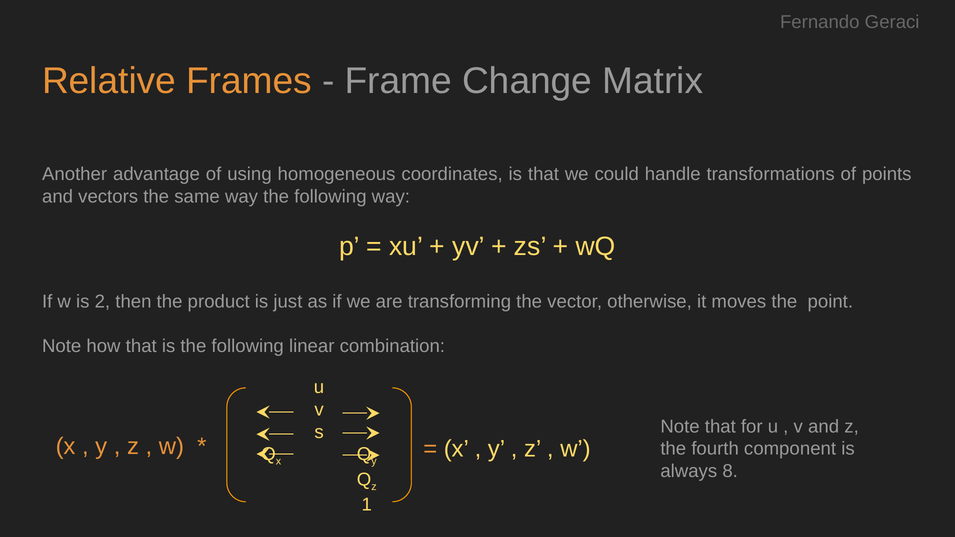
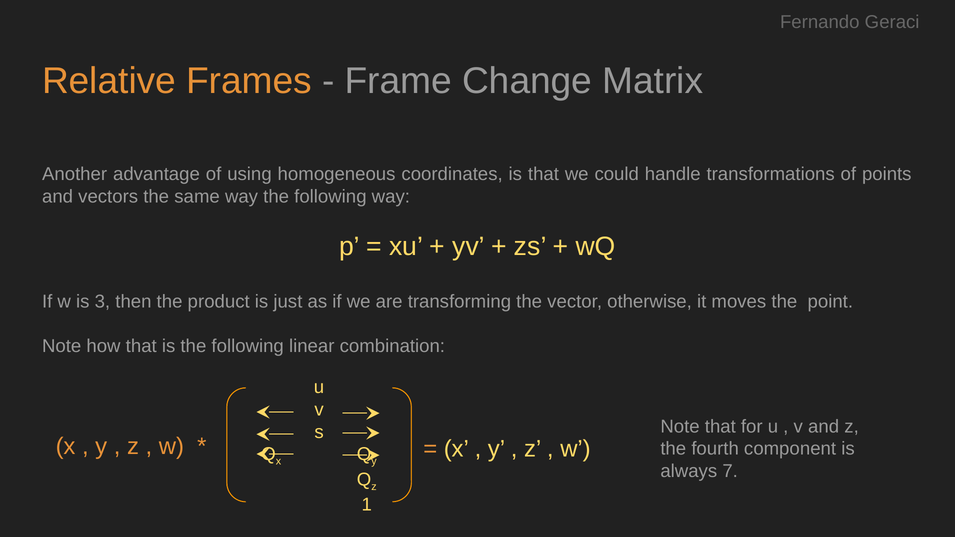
2: 2 -> 3 (102, 302)
8: 8 -> 7 (730, 471)
